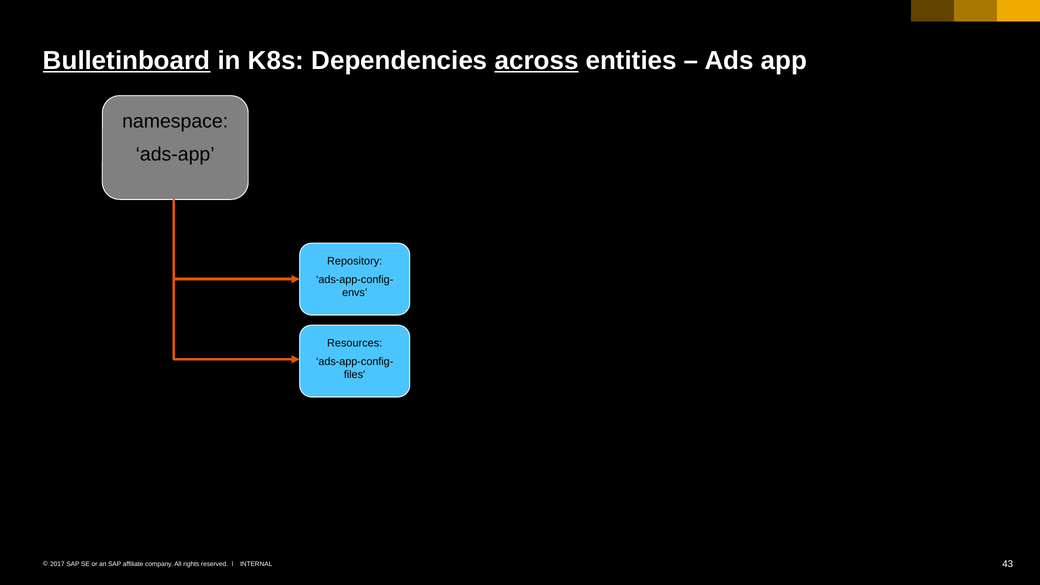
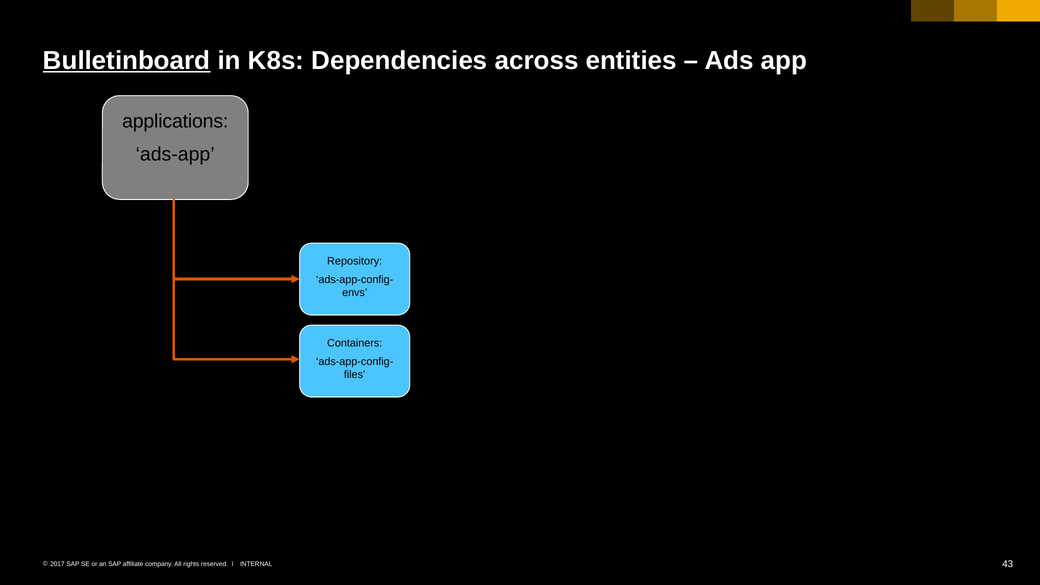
across underline: present -> none (537, 60)
namespace: namespace -> applications (175, 121)
Resources: Resources -> Containers (355, 343)
